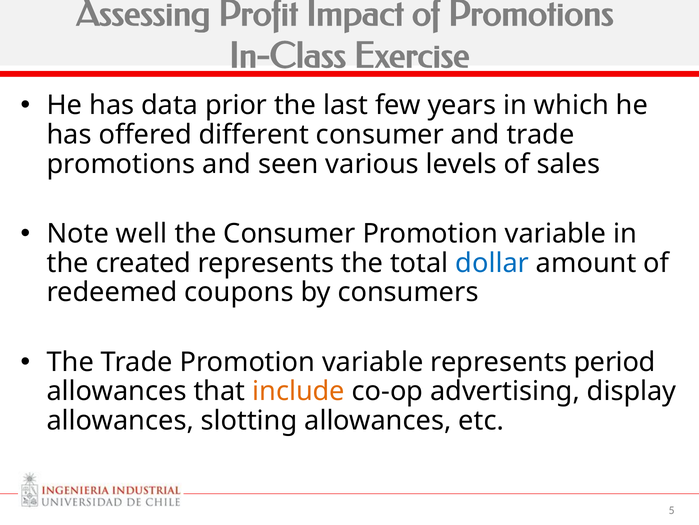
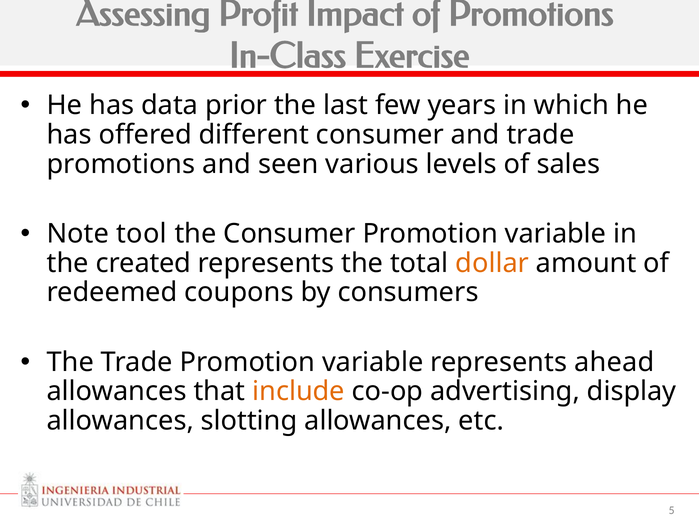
well: well -> tool (142, 233)
dollar colour: blue -> orange (492, 263)
period: period -> ahead (614, 362)
